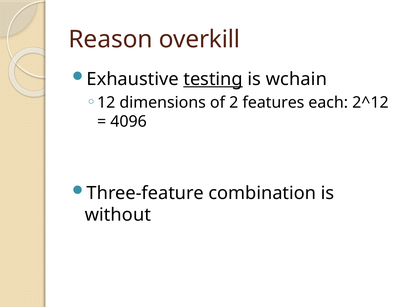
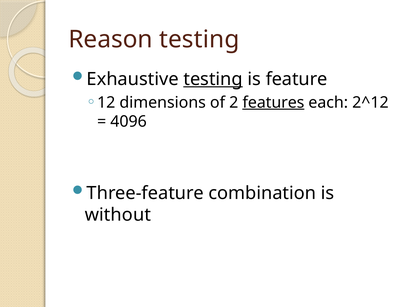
Reason overkill: overkill -> testing (199, 40)
wchain: wchain -> feature (297, 79)
features underline: none -> present (273, 103)
